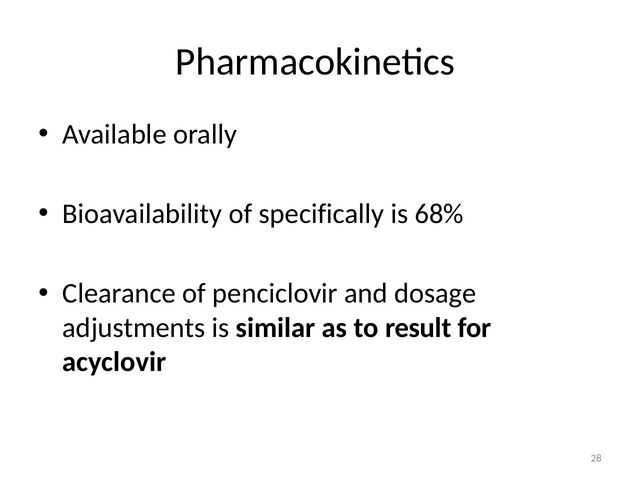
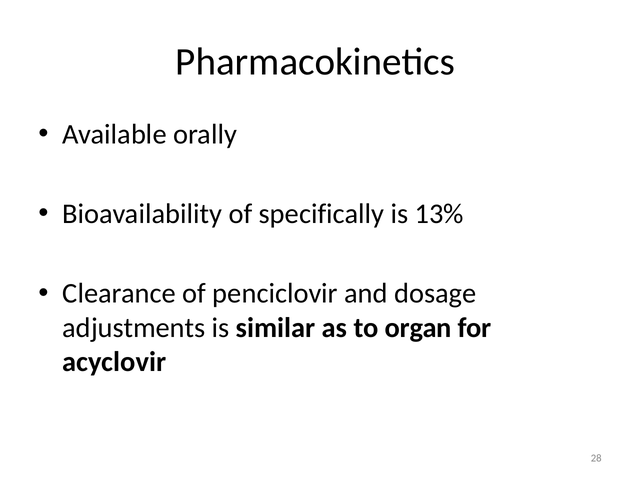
68%: 68% -> 13% (439, 214)
result: result -> organ (418, 328)
